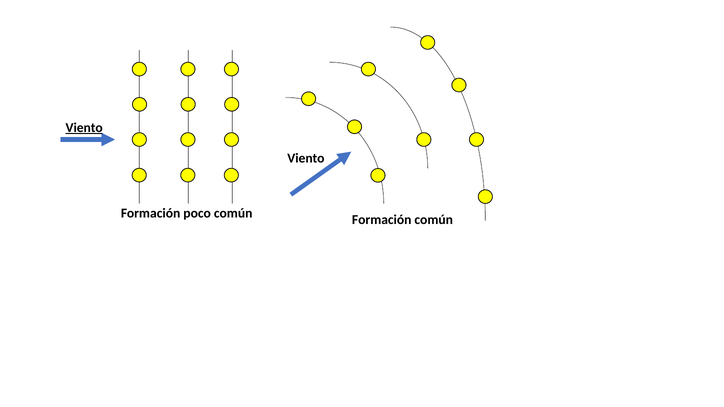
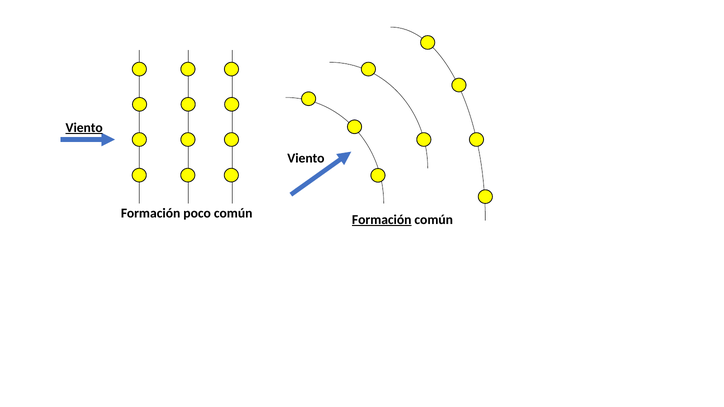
Formación underline: none -> present (382, 220)
